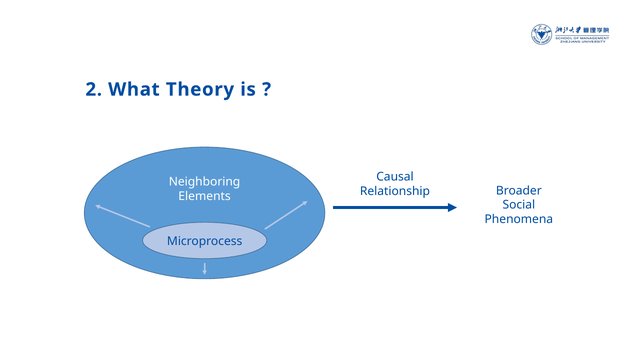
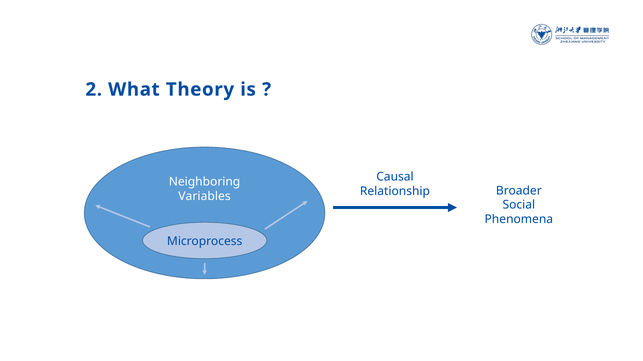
Elements: Elements -> Variables (205, 196)
